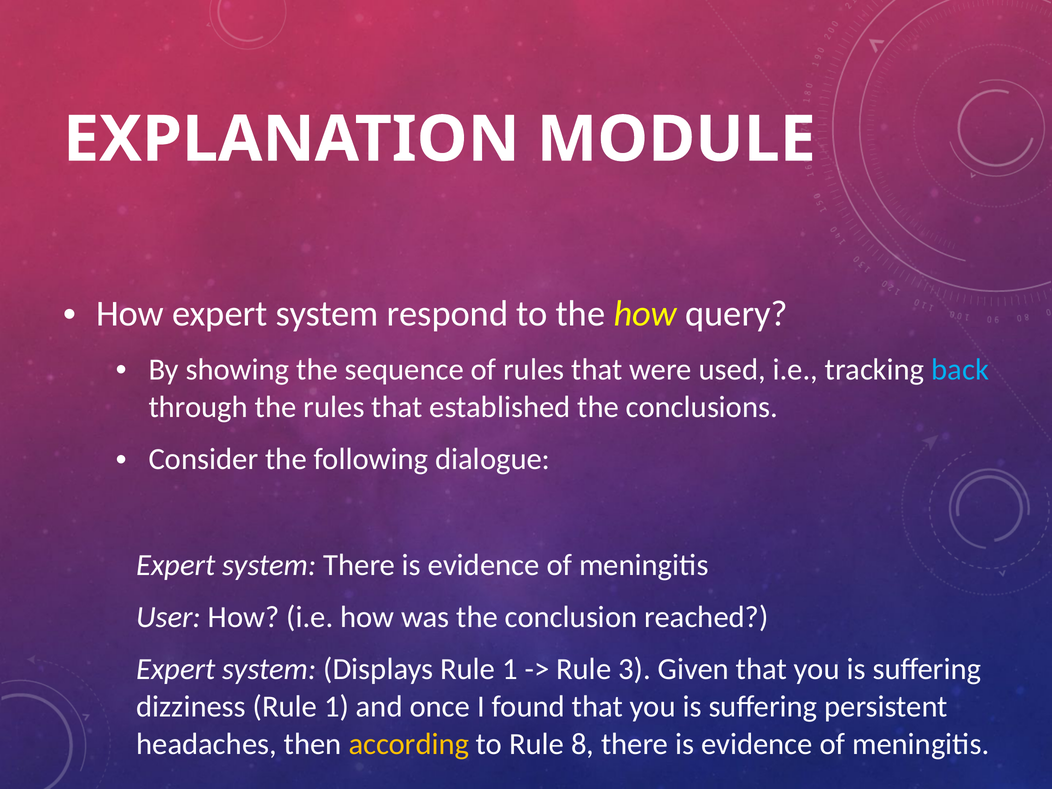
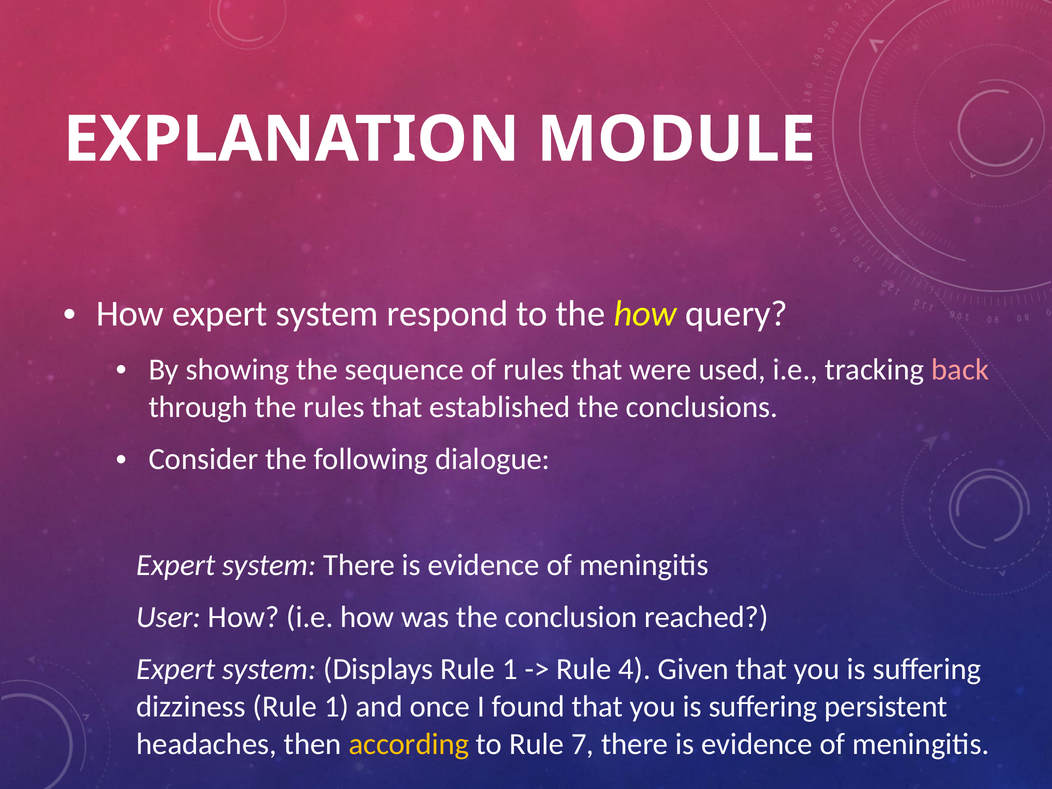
back colour: light blue -> pink (960, 370)
3: 3 -> 4 (634, 669)
8: 8 -> 7 (583, 744)
